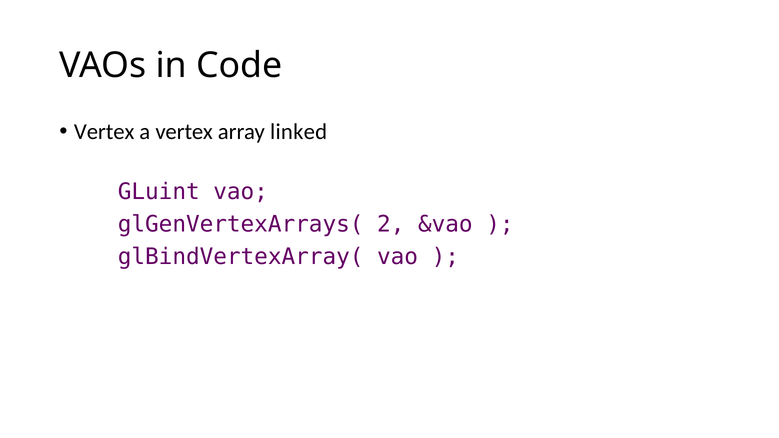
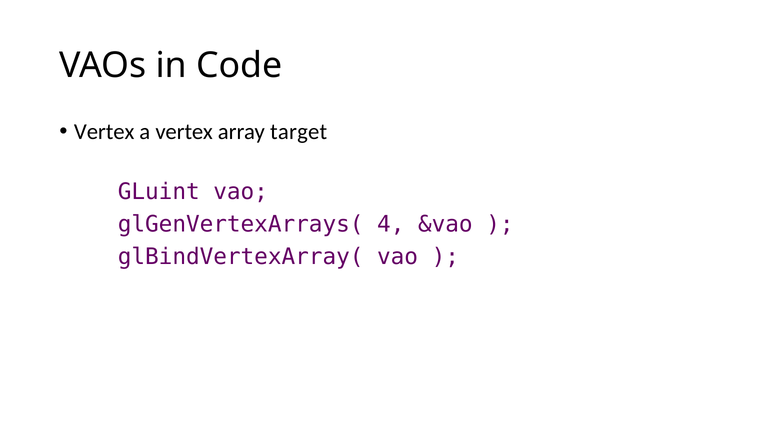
linked: linked -> target (299, 132)
2: 2 -> 4 (391, 224)
